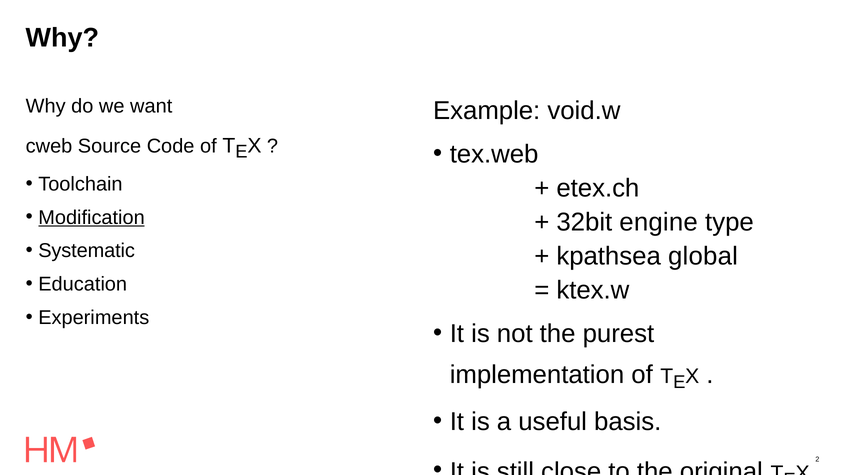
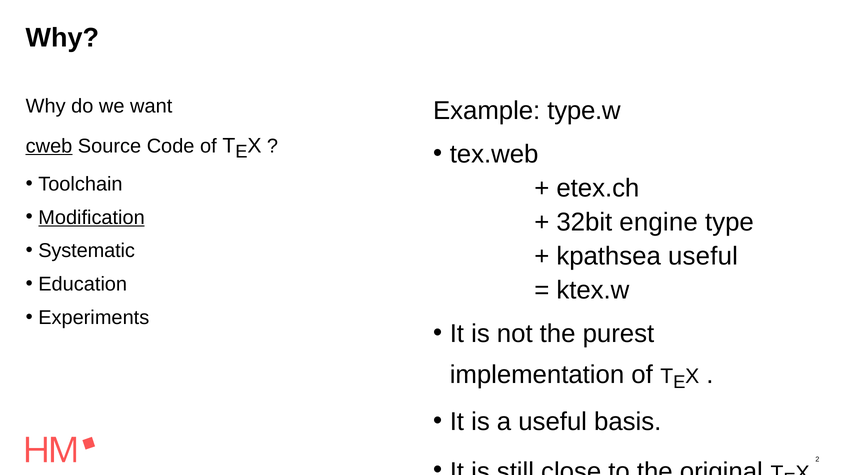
void.w: void.w -> type.w (584, 111)
cweb underline: none -> present (49, 146)
kpathsea global: global -> useful (703, 257)
